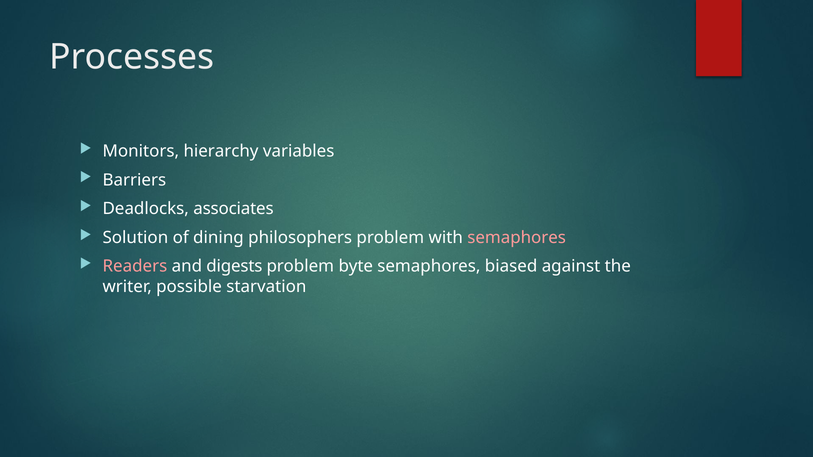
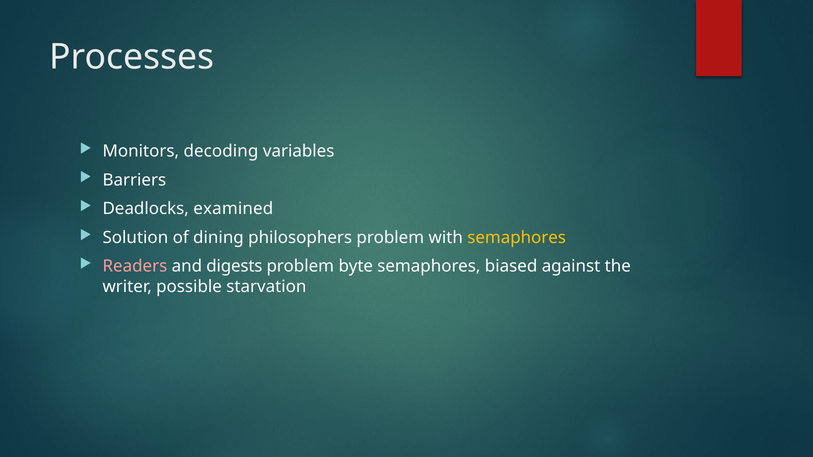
hierarchy: hierarchy -> decoding (221, 151)
associates: associates -> examined (233, 209)
semaphores colour: pink -> yellow (517, 238)
